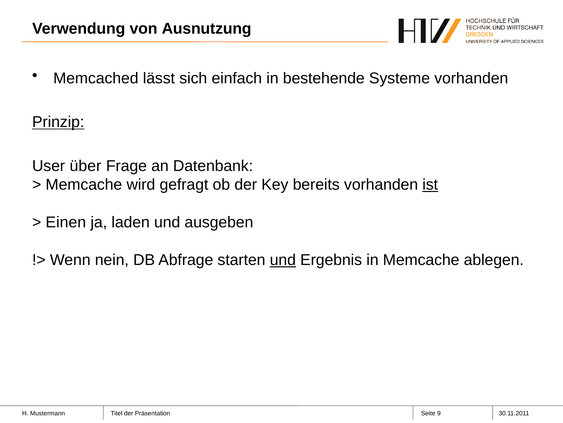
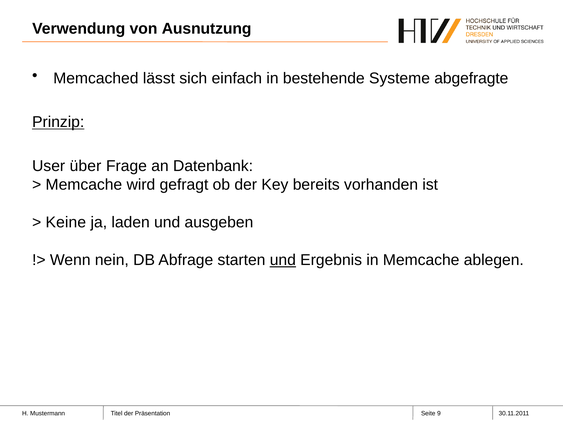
Systeme vorhanden: vorhanden -> abgefragte (471, 78)
ist underline: present -> none (430, 184)
Einen: Einen -> Keine (66, 222)
